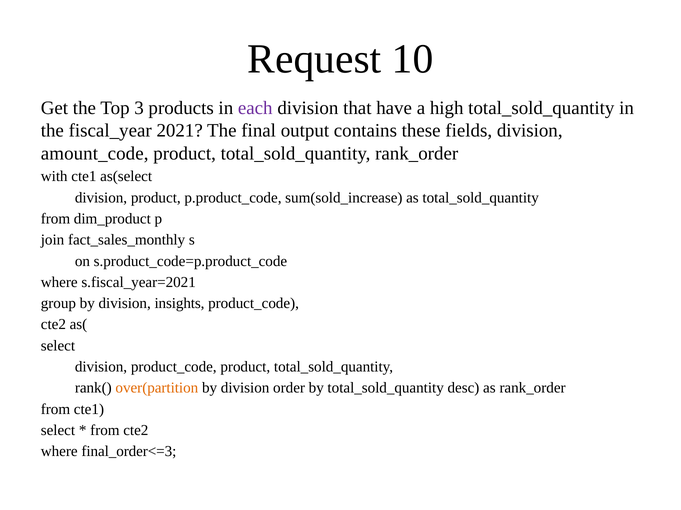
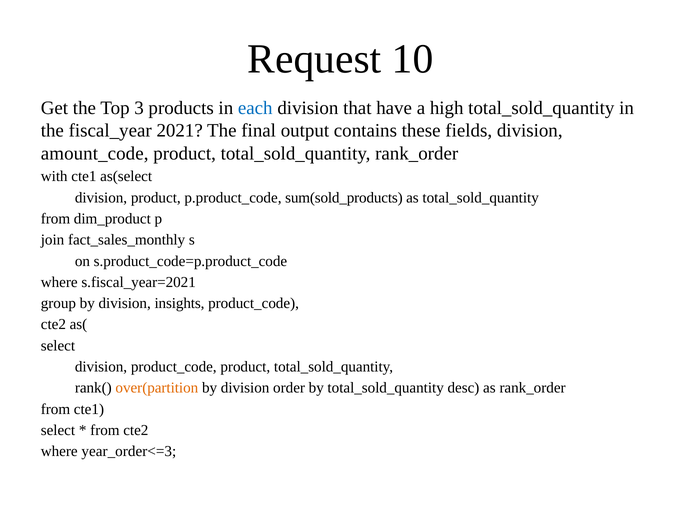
each colour: purple -> blue (255, 108)
sum(sold_increase: sum(sold_increase -> sum(sold_products (344, 198)
final_order<=3: final_order<=3 -> year_order<=3 (129, 452)
